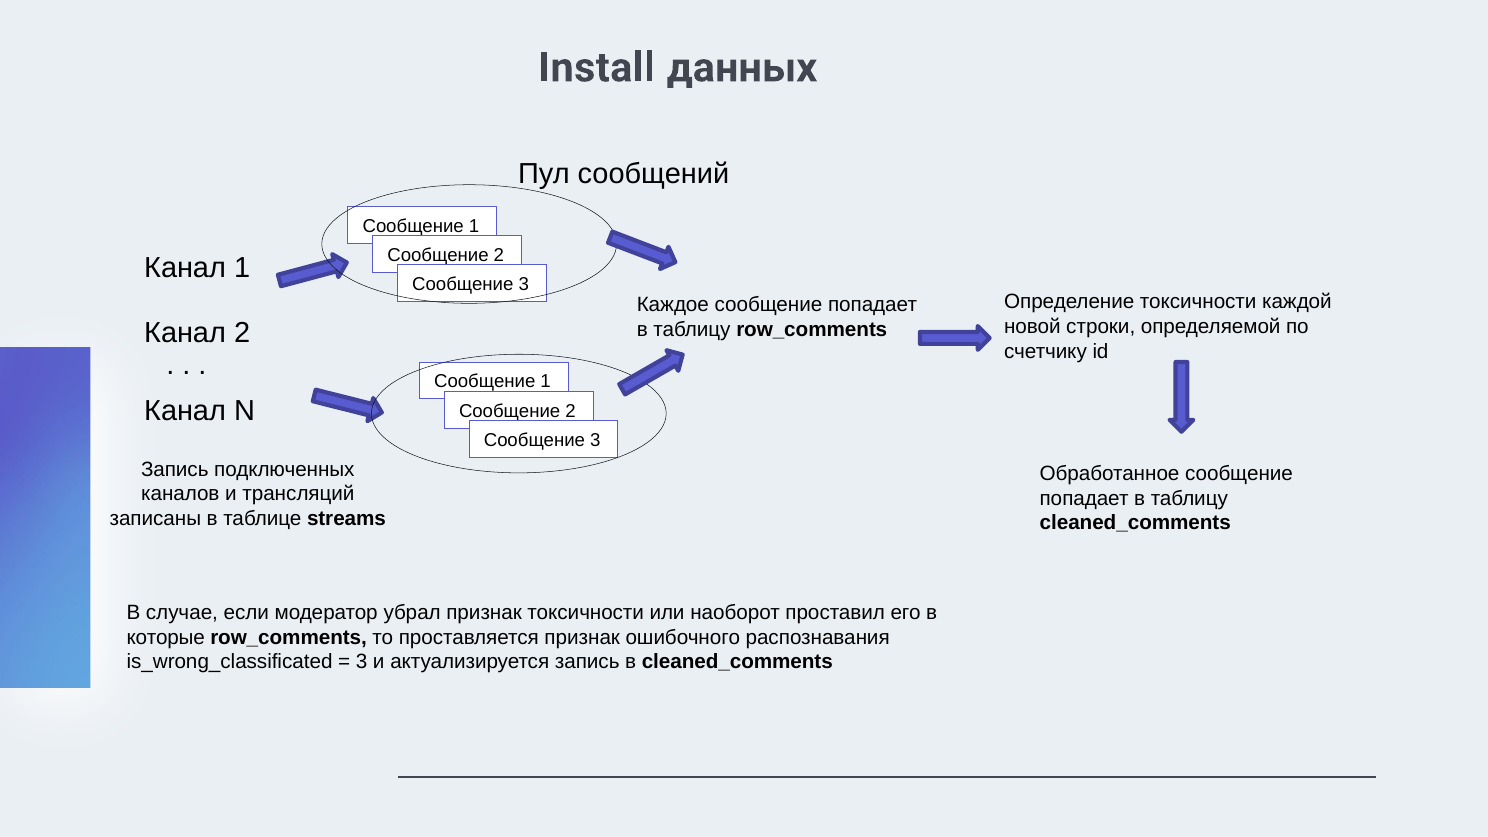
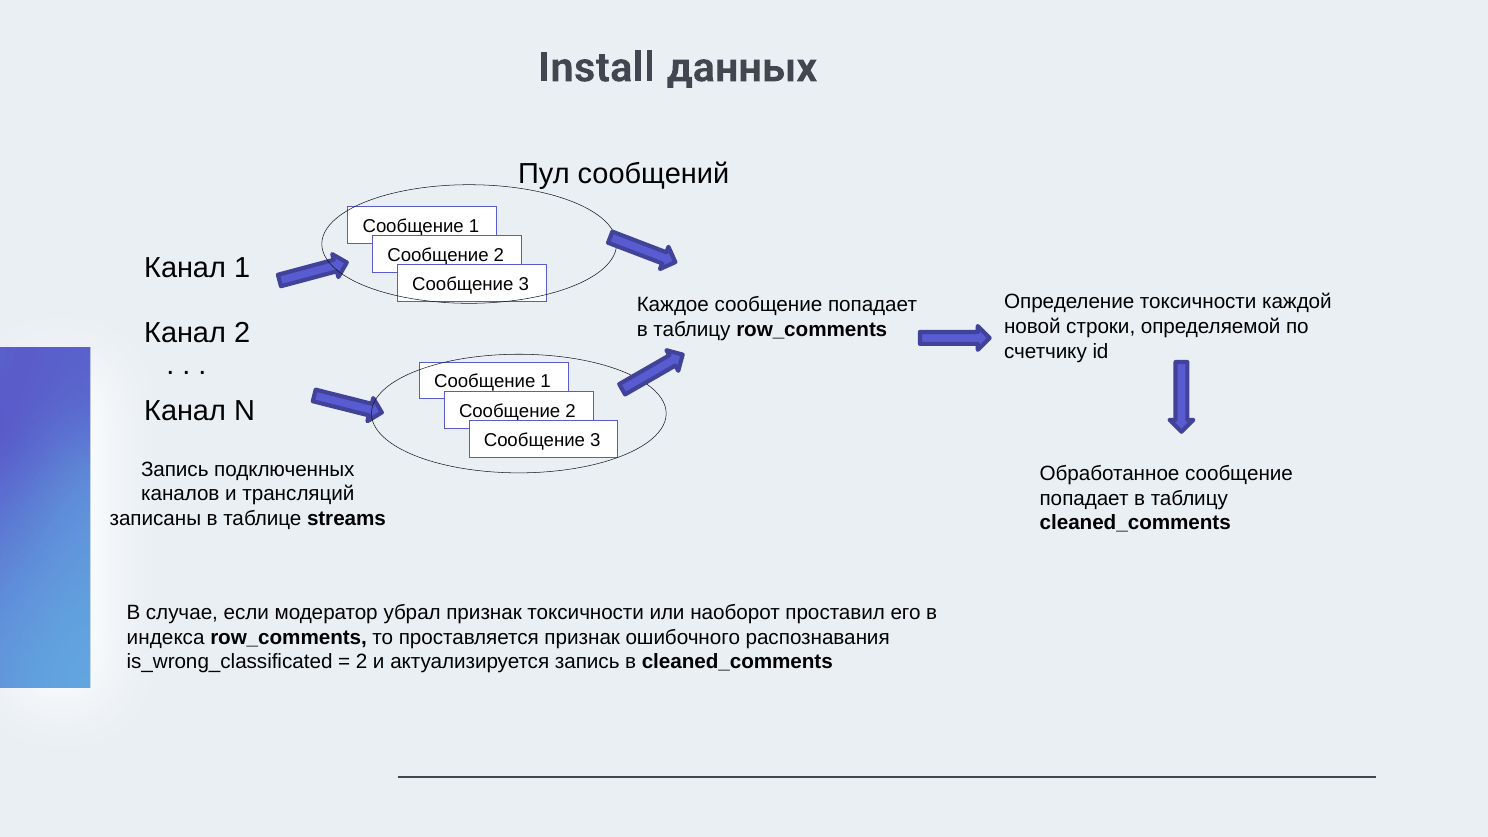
которые: которые -> индекса (166, 637)
3: 3 -> 2 (362, 662)
